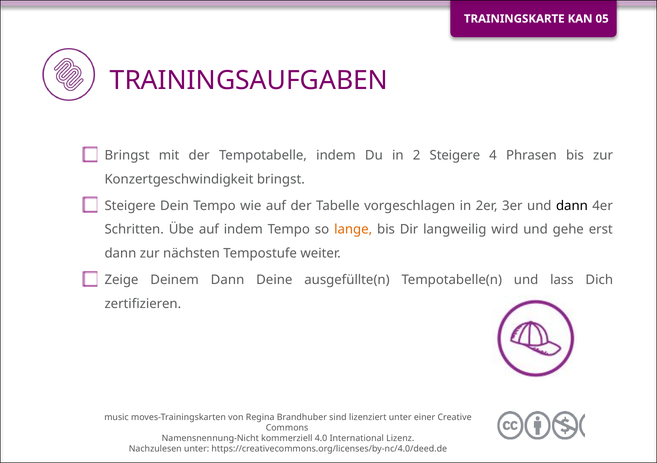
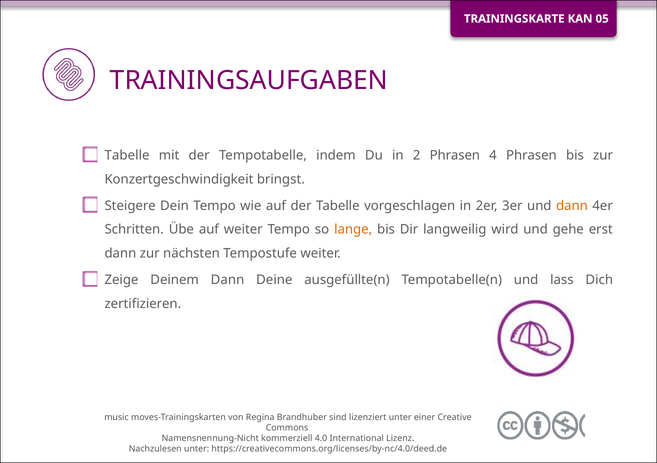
Bringst: Bringst -> Tabelle (127, 155)
2 Steigere: Steigere -> Phrasen (455, 155)
dann colour: black -> orange (572, 206)
auf indem: indem -> weiter (243, 230)
